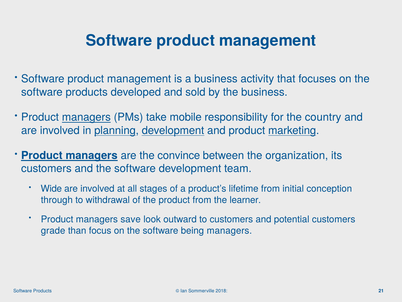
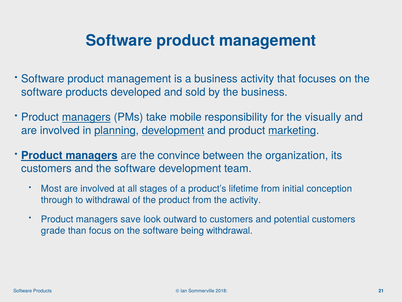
country: country -> visually (323, 117)
Wide: Wide -> Most (51, 188)
the learner: learner -> activity (245, 200)
being managers: managers -> withdrawal (229, 230)
